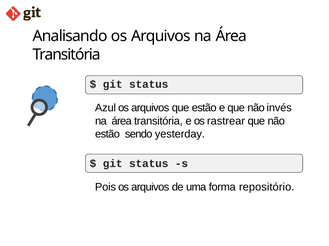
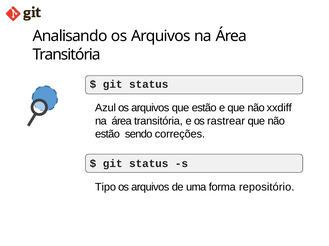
invés: invés -> xxdiff (279, 108)
yesterday: yesterday -> correções (180, 134)
Pois: Pois -> Tipo (105, 188)
